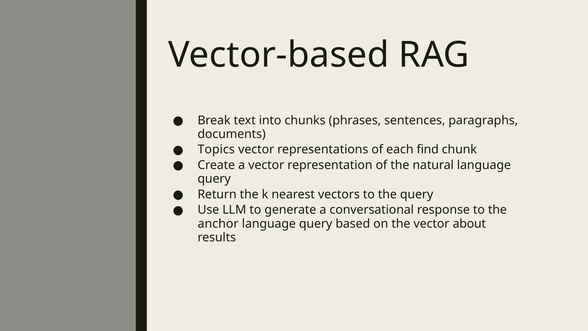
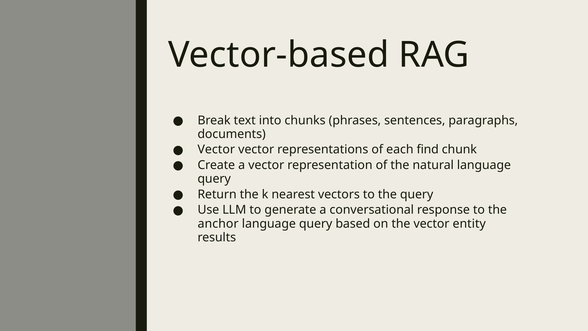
Topics: Topics -> Vector (216, 150)
about: about -> entity (469, 224)
